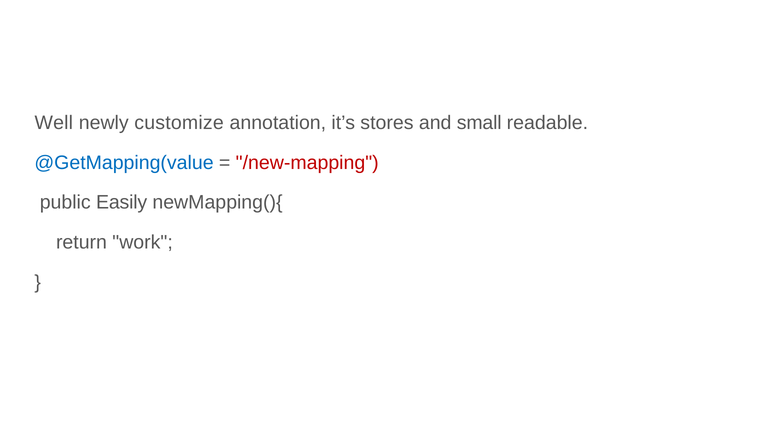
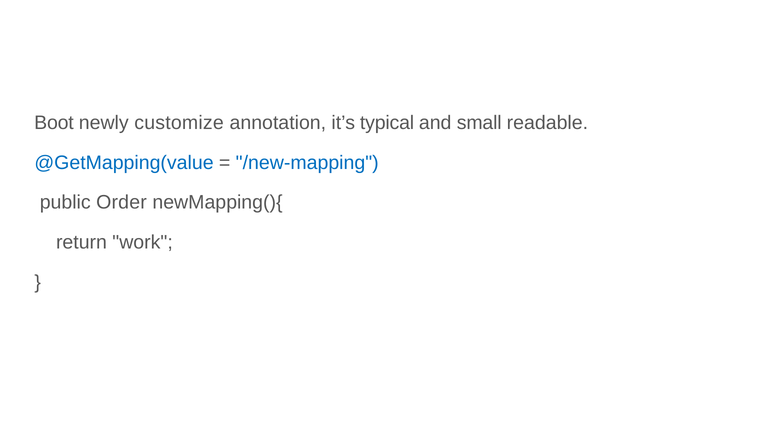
Well: Well -> Boot (54, 123)
stores: stores -> typical (387, 123)
/new-mapping colour: red -> blue (307, 163)
Easily: Easily -> Order (121, 203)
